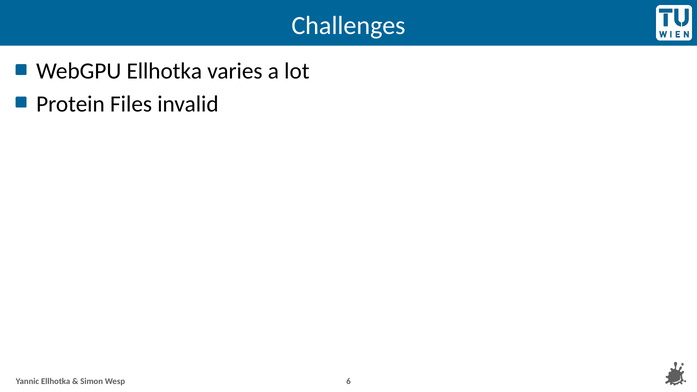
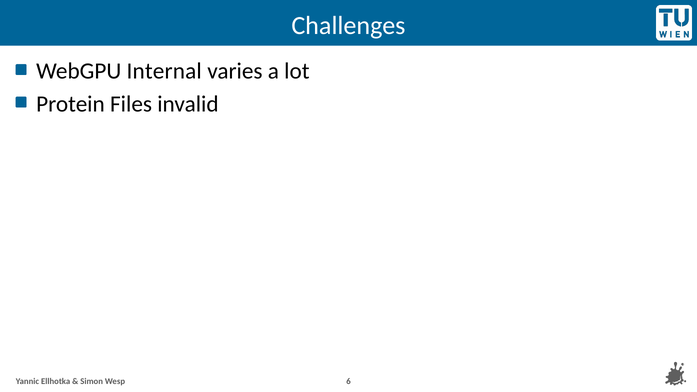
WebGPU Ellhotka: Ellhotka -> Internal (164, 71)
